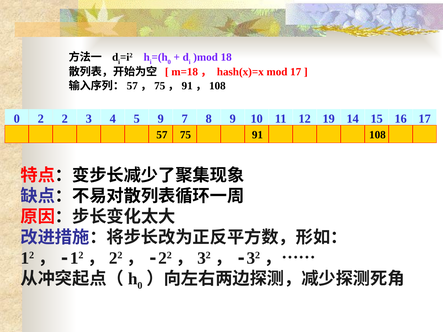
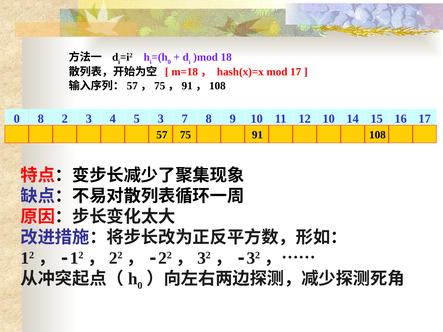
0 2: 2 -> 8 (41, 119)
5 9: 9 -> 3 (161, 119)
12 19: 19 -> 10 (329, 119)
